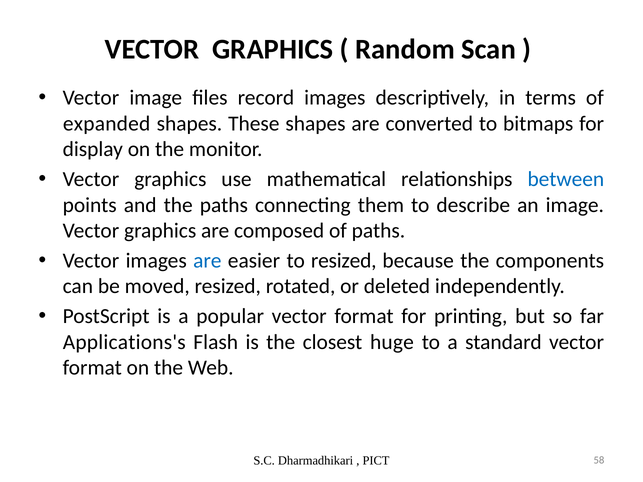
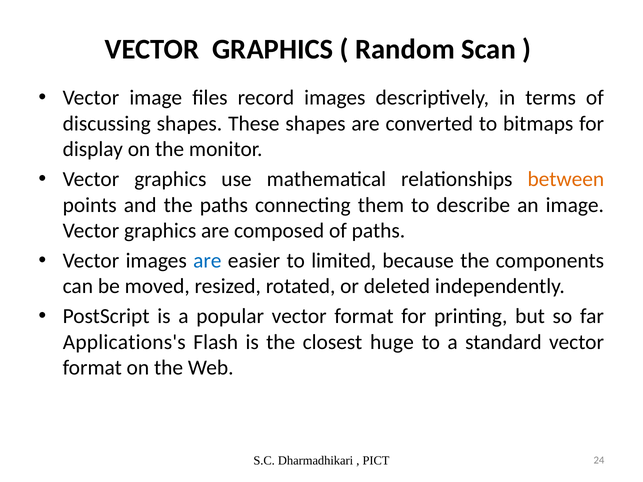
expanded: expanded -> discussing (107, 124)
between colour: blue -> orange (566, 179)
to resized: resized -> limited (344, 261)
58: 58 -> 24 (599, 460)
